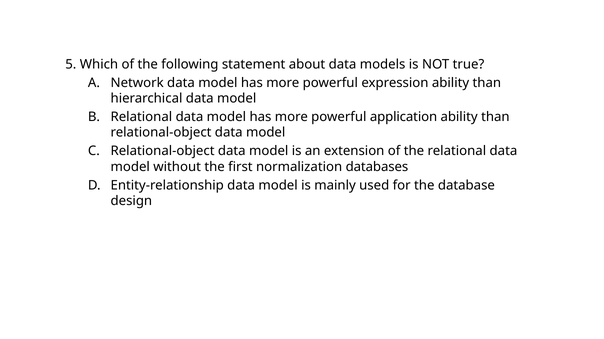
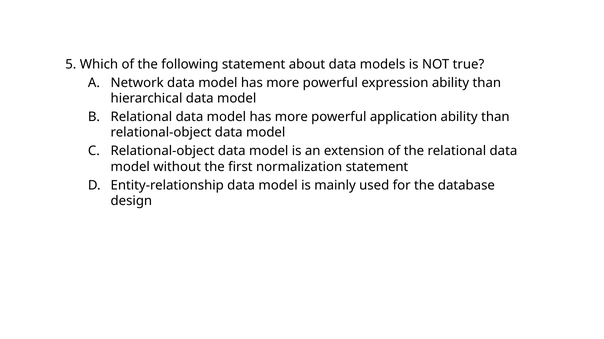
normalization databases: databases -> statement (377, 167)
